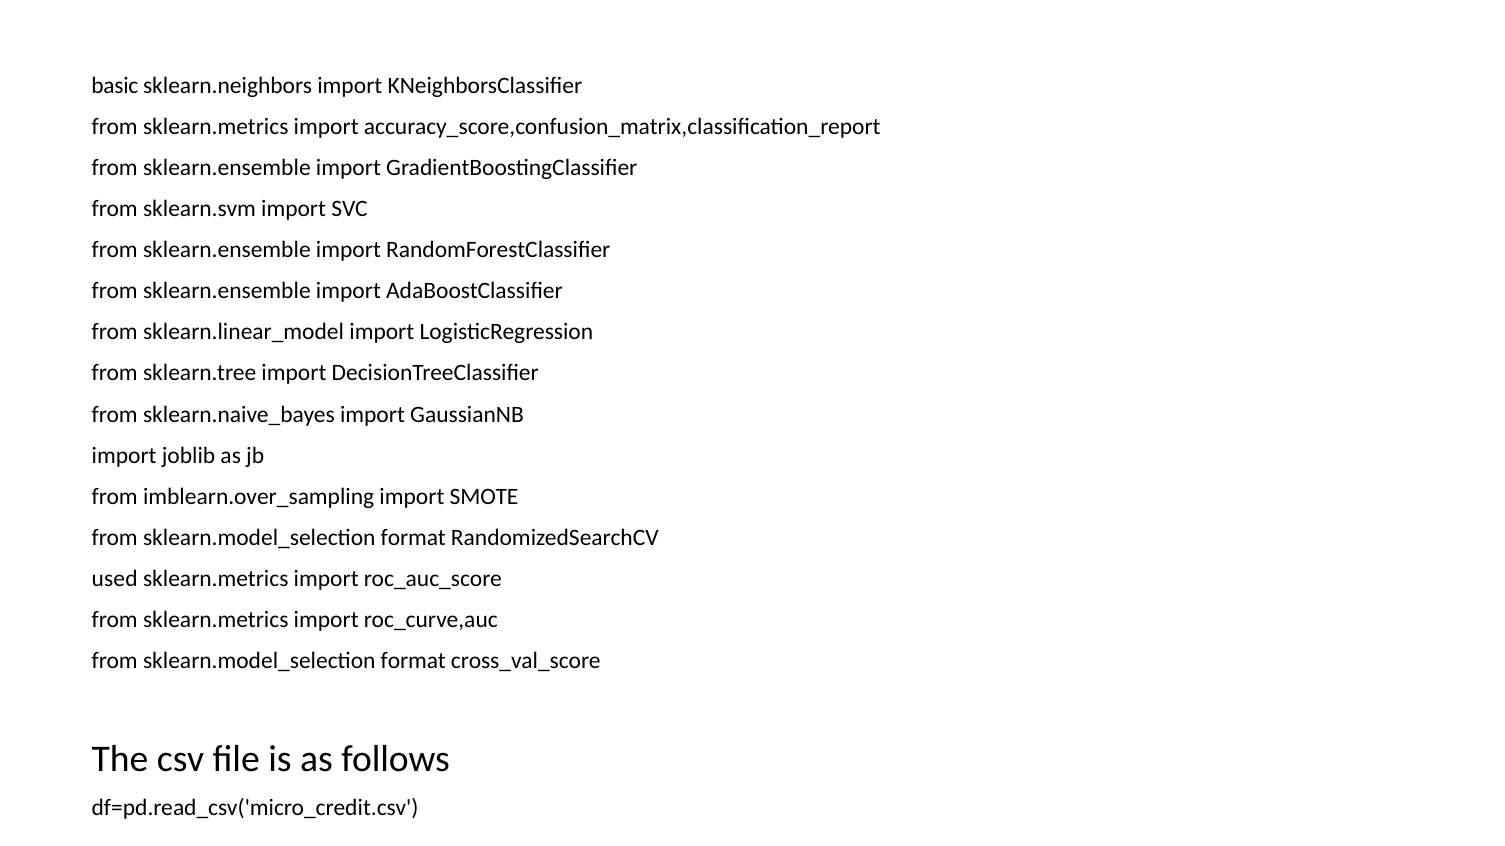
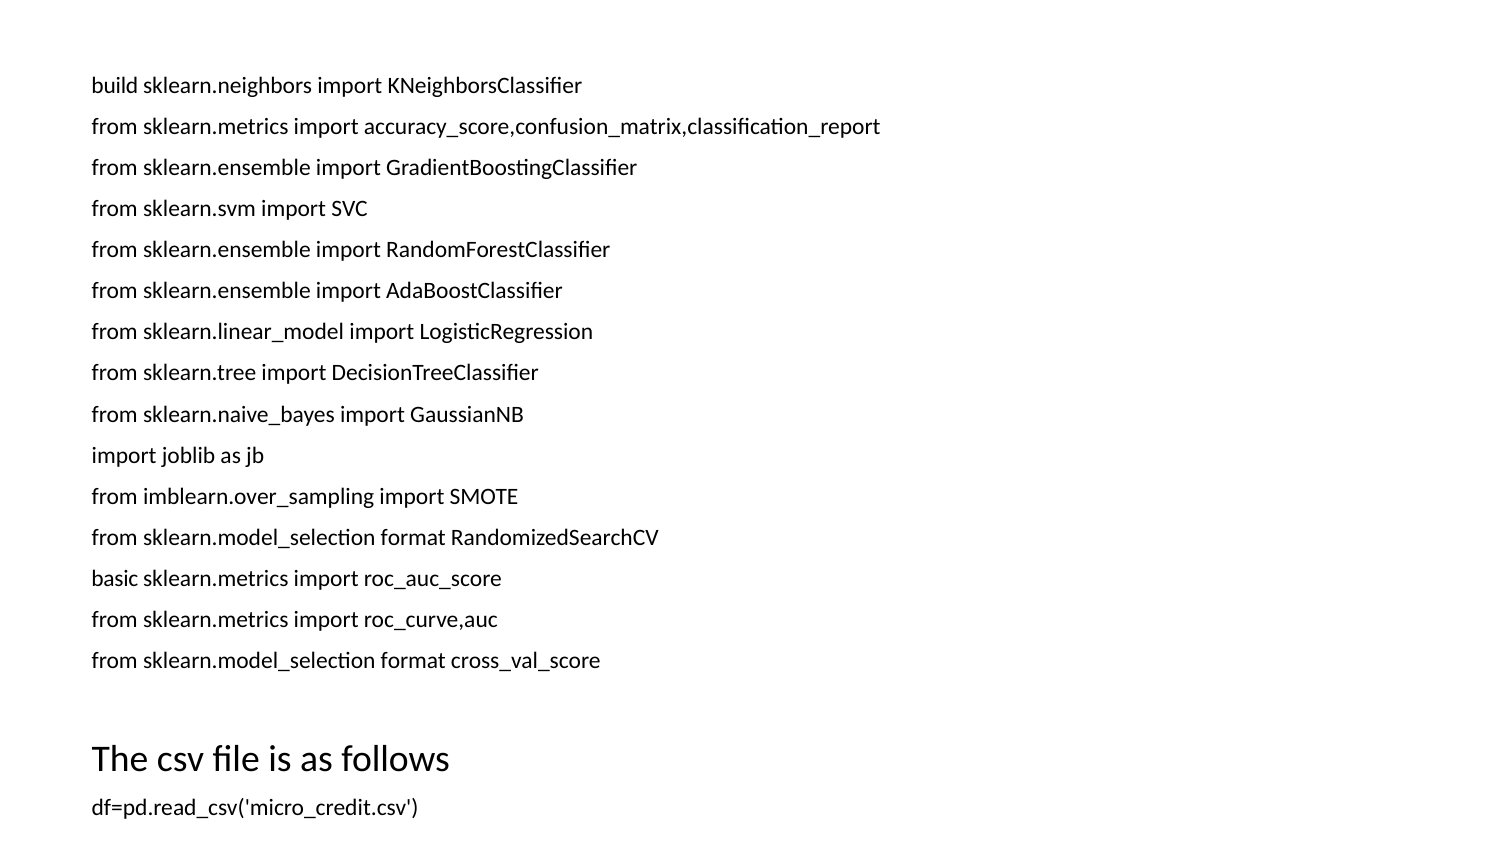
basic: basic -> build (115, 86)
used: used -> basic (115, 579)
